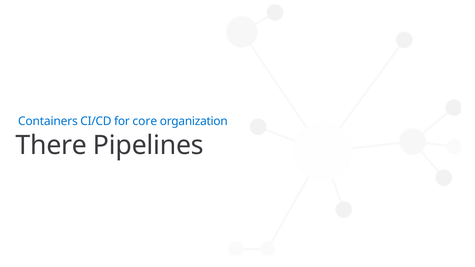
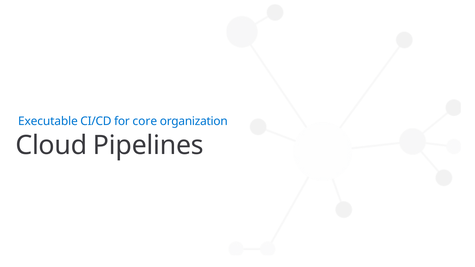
Containers: Containers -> Executable (48, 121)
There: There -> Cloud (51, 145)
